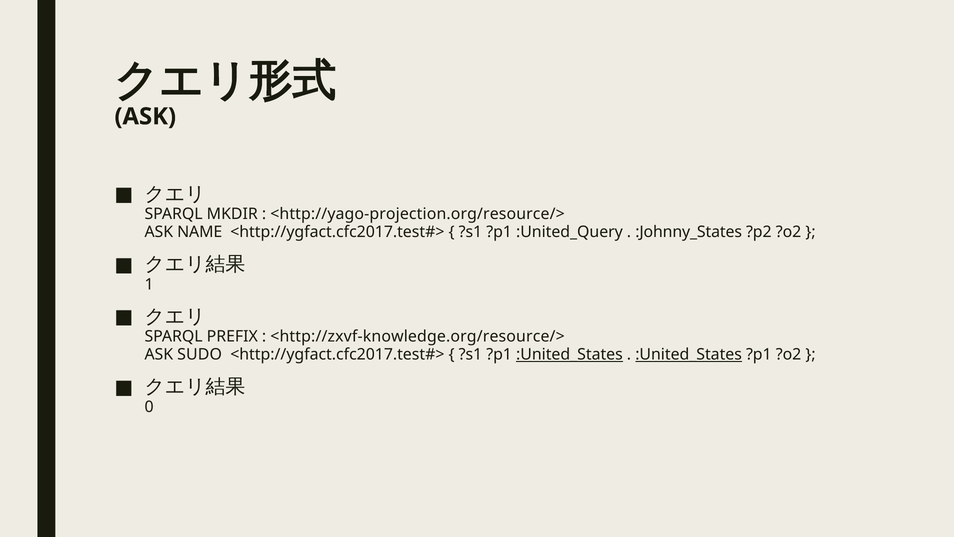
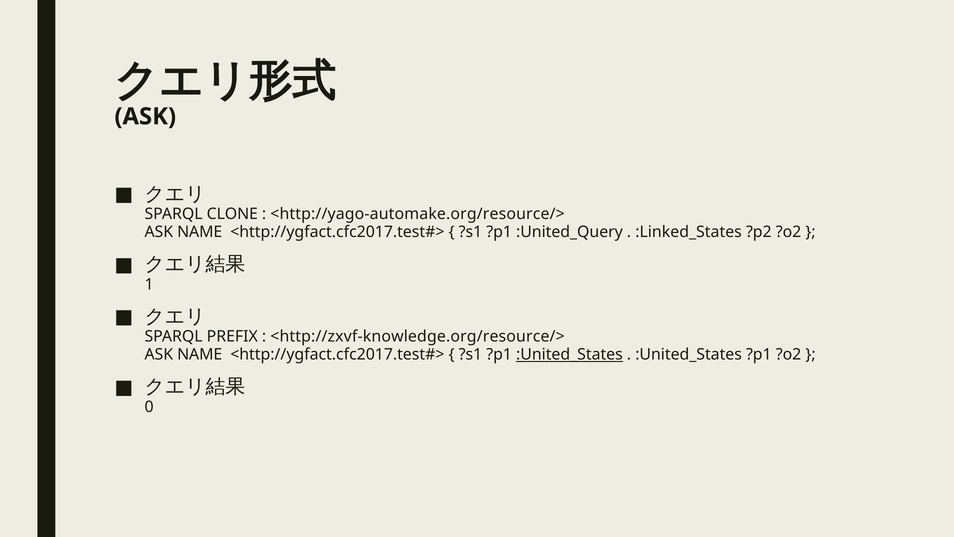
MKDIR: MKDIR -> CLONE (232, 214)
<http://yago-projection.org/resource/>: <http://yago-projection.org/resource/> -> <http://yago-automake.org/resource/> (418, 214)
:Johnny_States: :Johnny_States -> :Linked_States (689, 232)
SUDO: SUDO -> NAME (200, 354)
:United_States underline: present -> none (689, 354)
